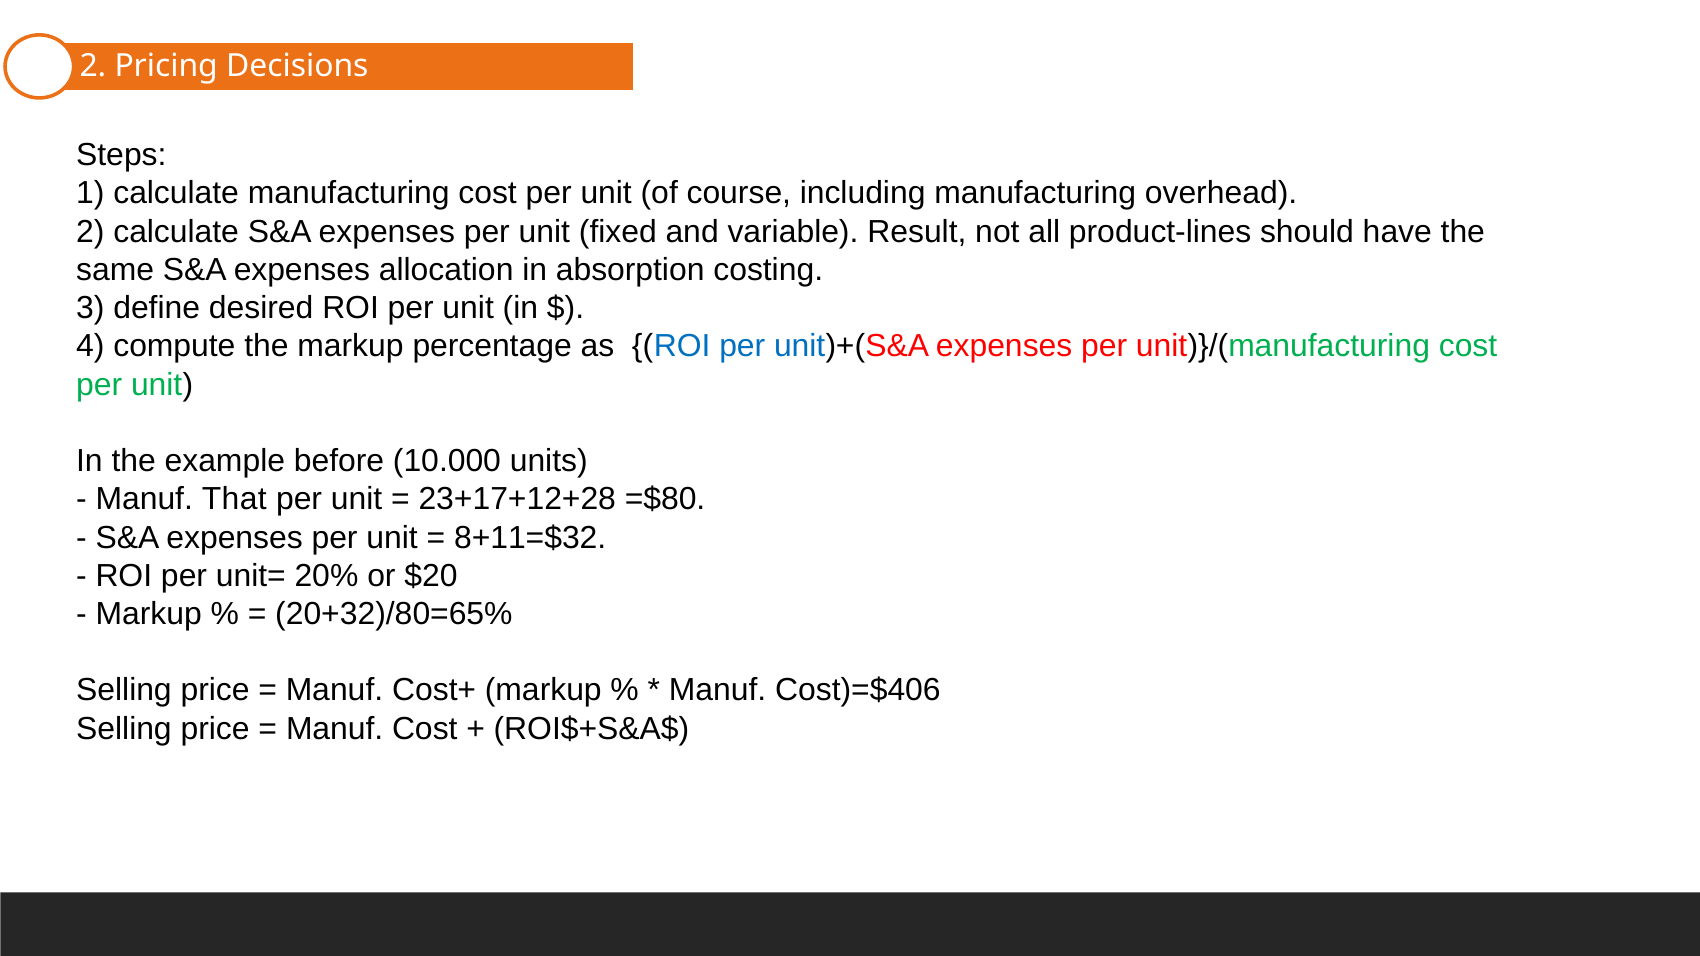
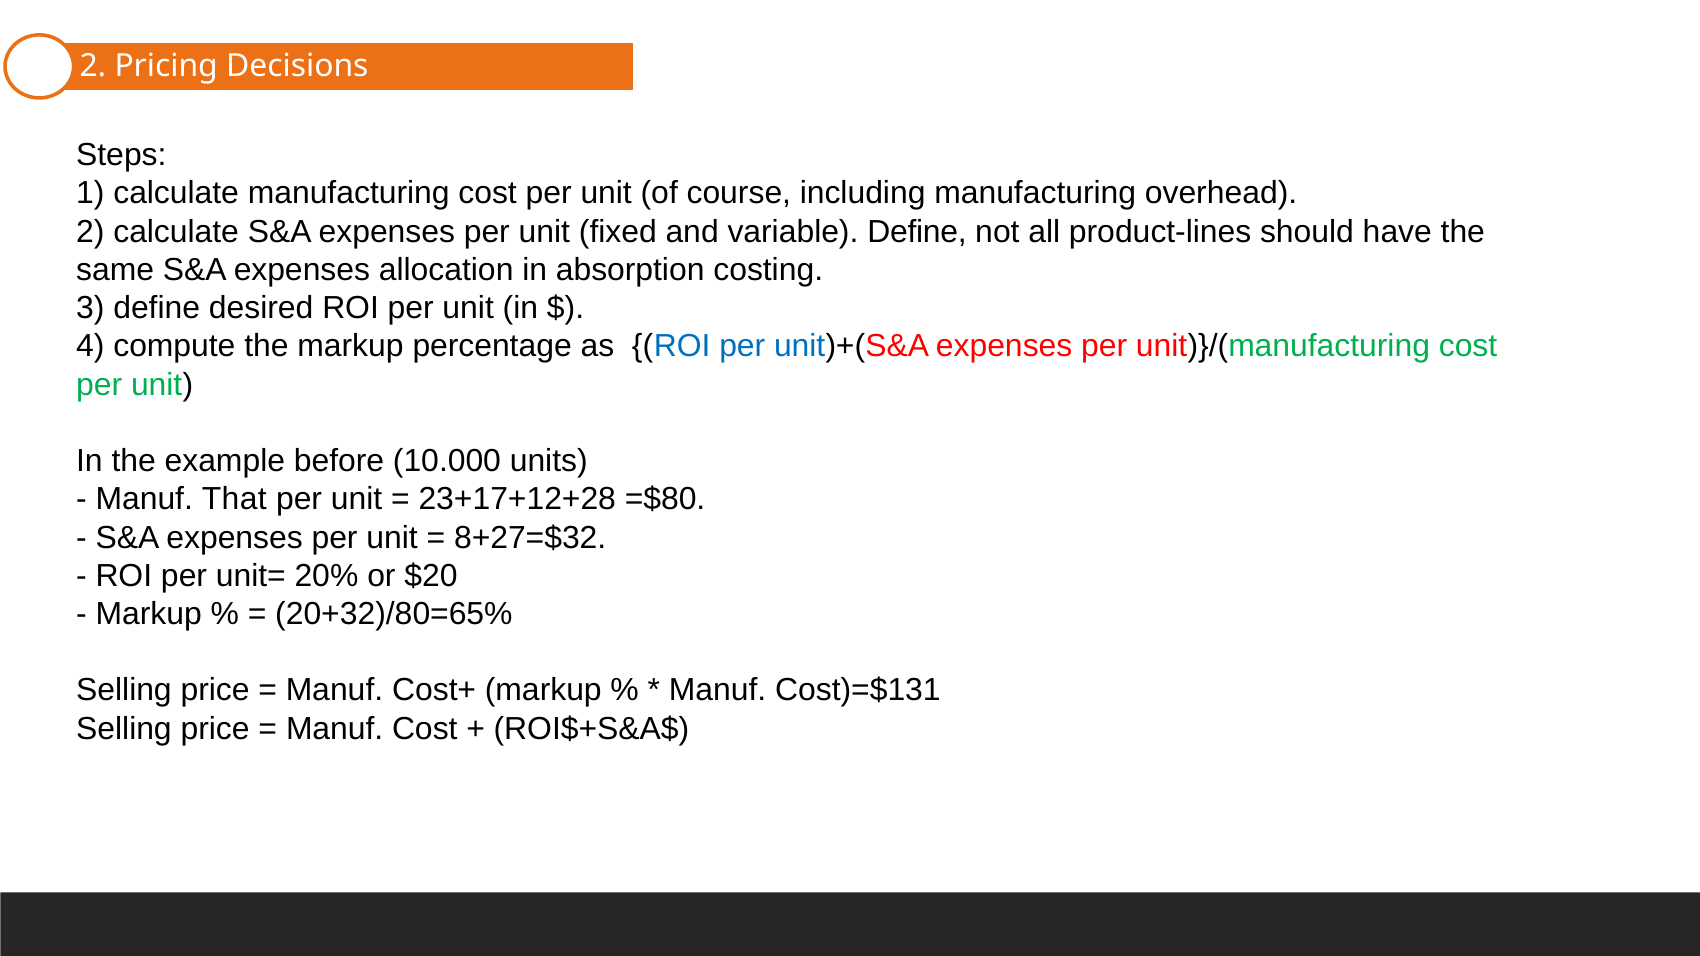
variable Result: Result -> Define (917, 232)
8+11=$32: 8+11=$32 -> 8+27=$32 (530, 538)
Cost)=$406: Cost)=$406 -> Cost)=$131 (858, 691)
